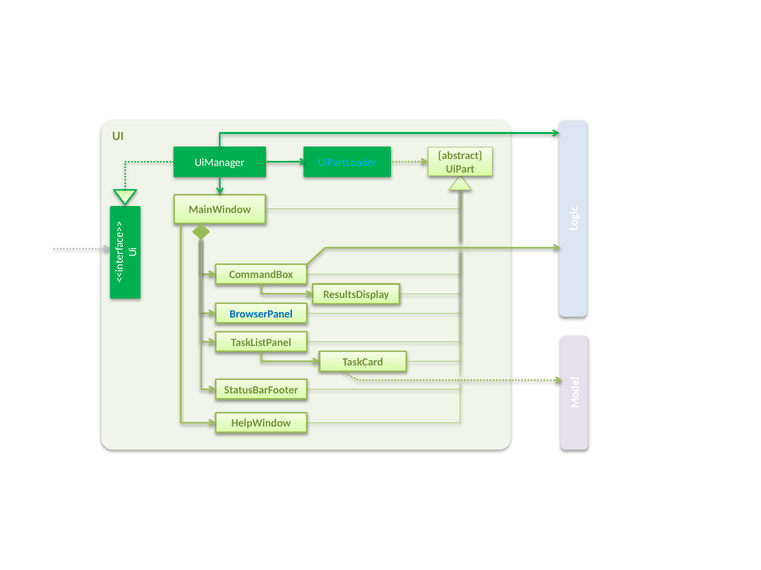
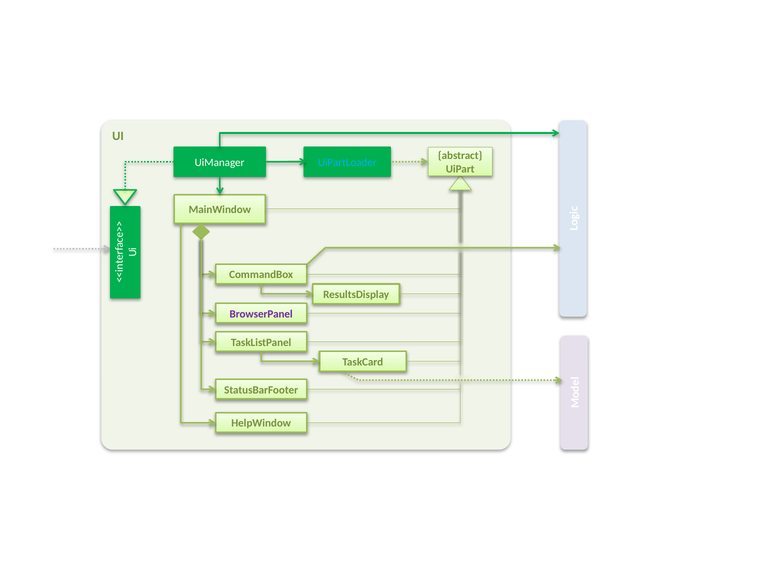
BrowserPanel colour: blue -> purple (261, 314)
